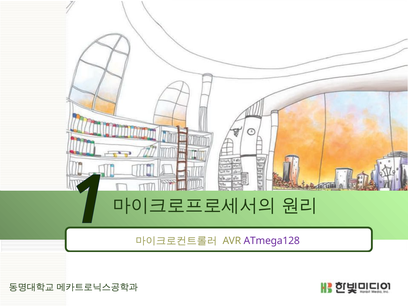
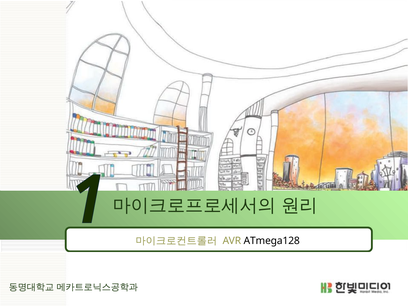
ATmega128 colour: purple -> black (272, 241)
